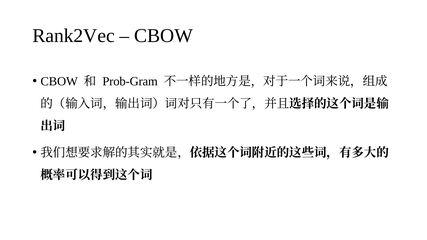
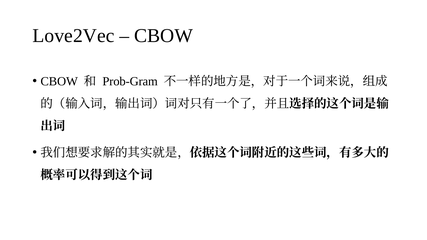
Rank2Vec: Rank2Vec -> Love2Vec (74, 36)
